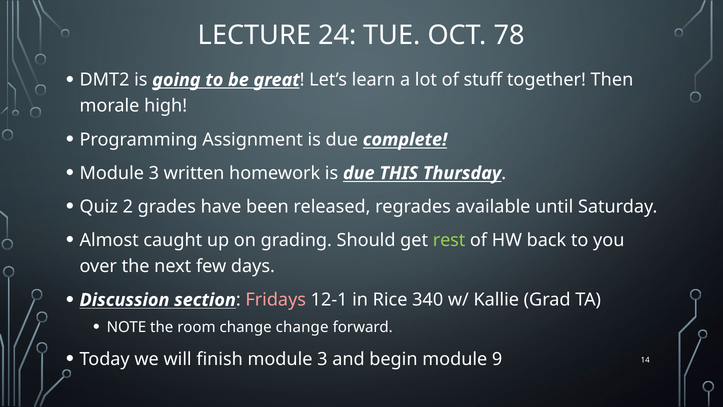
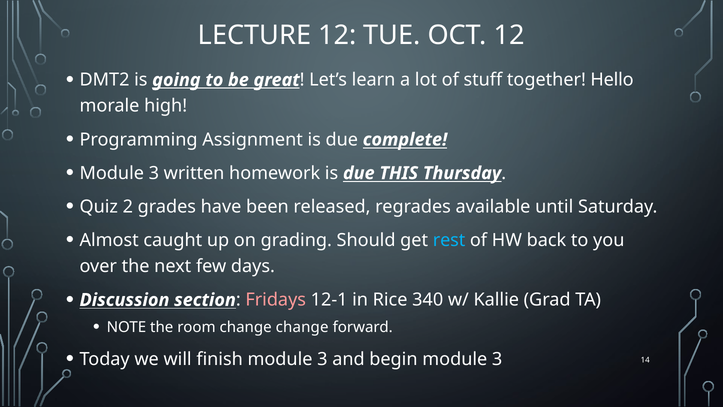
LECTURE 24: 24 -> 12 (337, 35)
OCT 78: 78 -> 12 (509, 35)
Then: Then -> Hello (612, 80)
rest colour: light green -> light blue (449, 240)
begin module 9: 9 -> 3 (497, 359)
